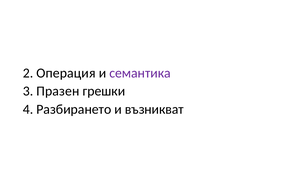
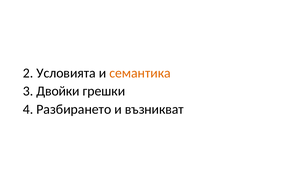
Операция: Операция -> Условията (66, 73)
семантика colour: purple -> orange (140, 73)
Празен: Празен -> Двойки (58, 91)
